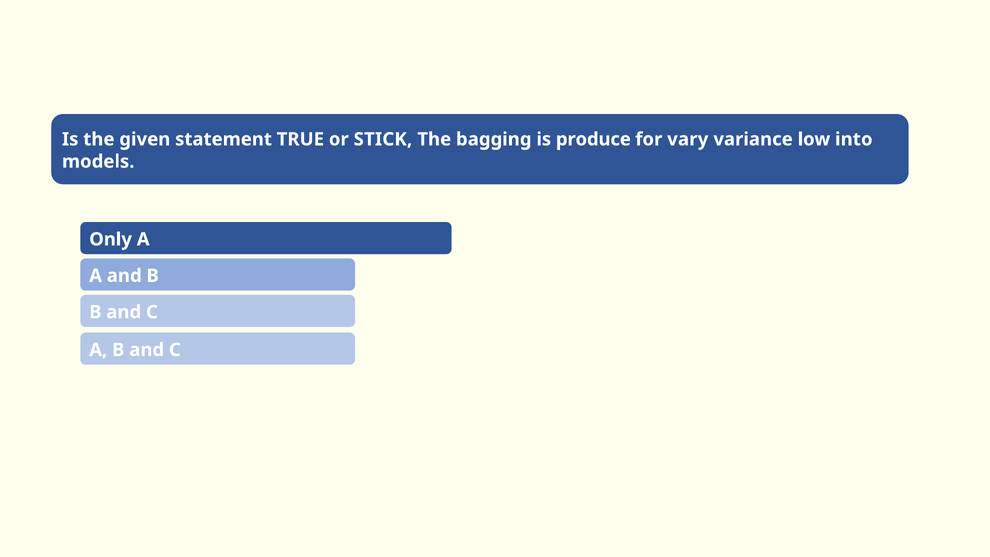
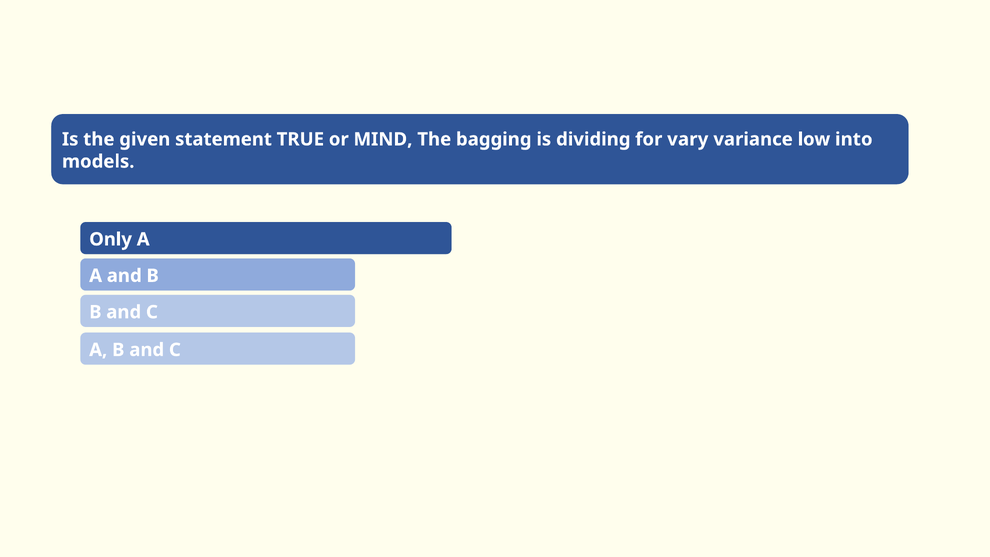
STICK: STICK -> MIND (383, 139)
produce: produce -> dividing (593, 139)
